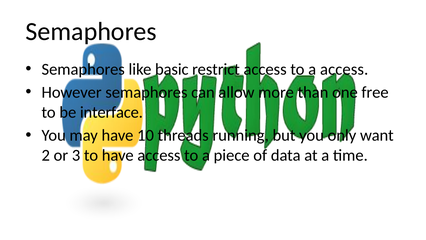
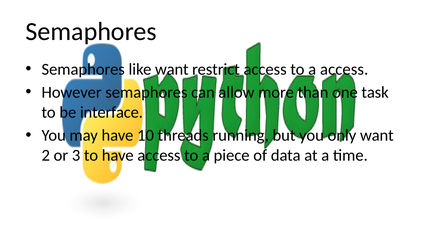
like basic: basic -> want (172, 69)
free: free -> task (375, 92)
